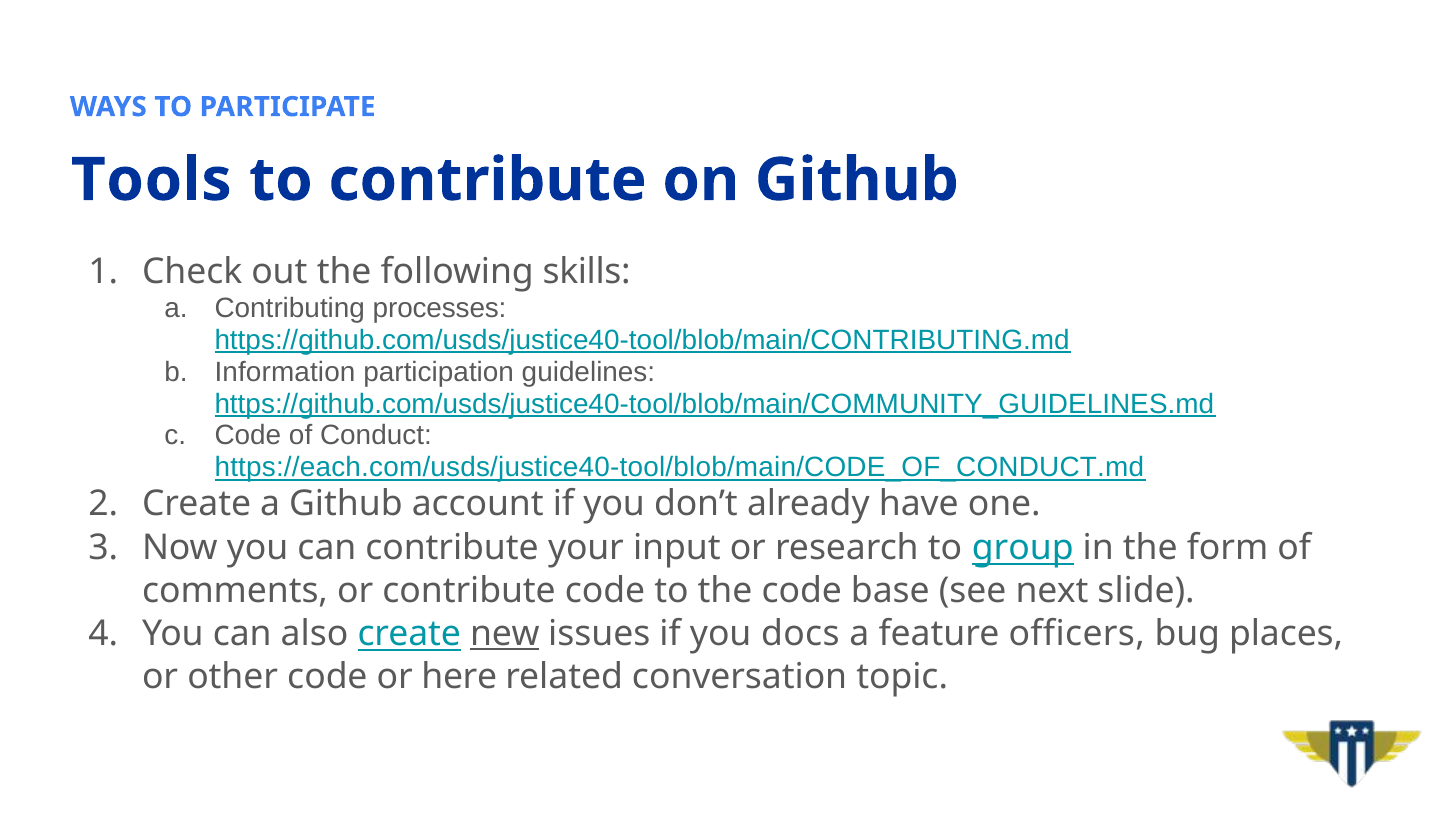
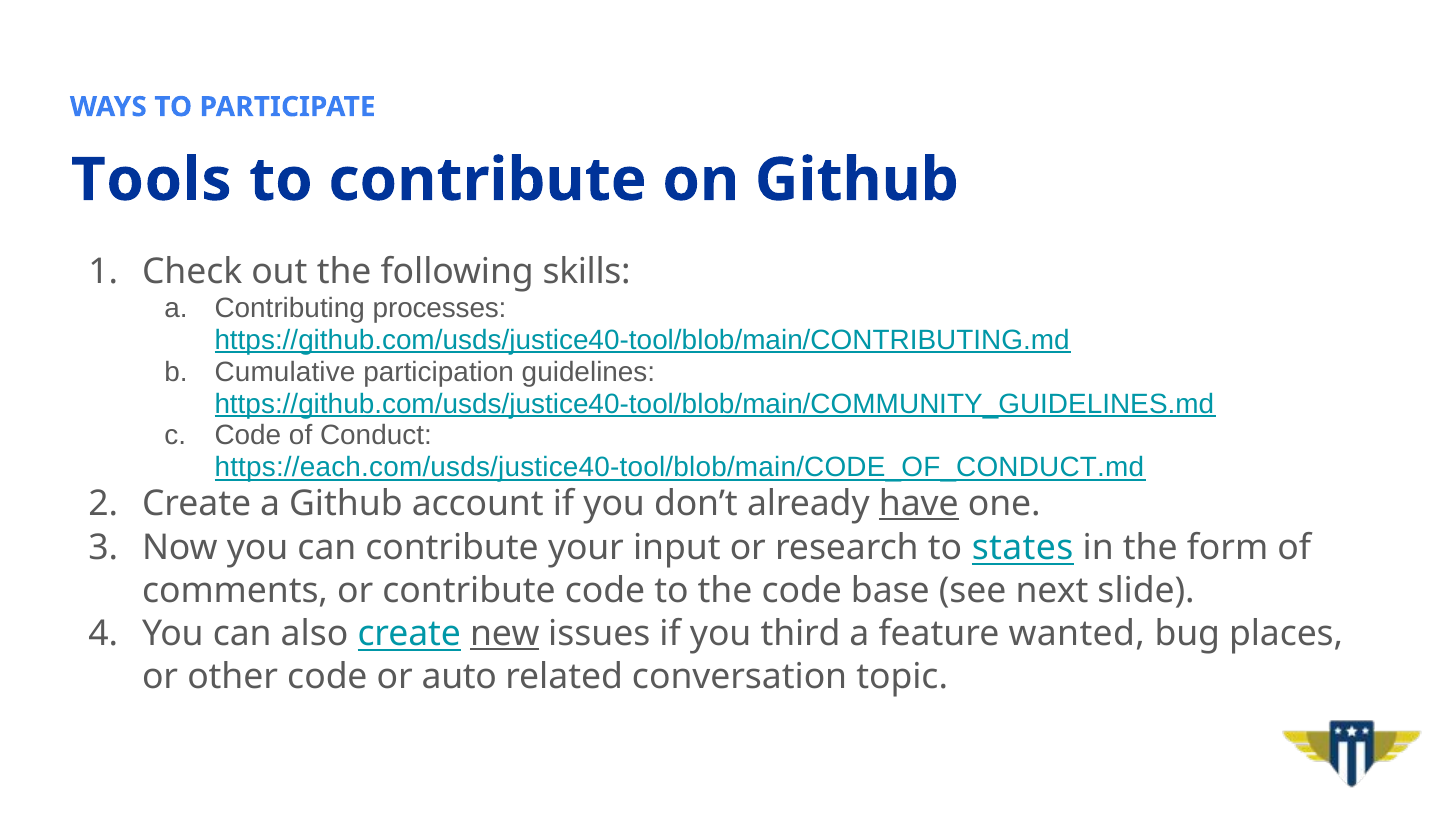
Information: Information -> Cumulative (285, 372)
have underline: none -> present (919, 504)
group: group -> states (1023, 548)
docs: docs -> third (801, 634)
officers: officers -> wanted (1077, 634)
here: here -> auto (459, 677)
